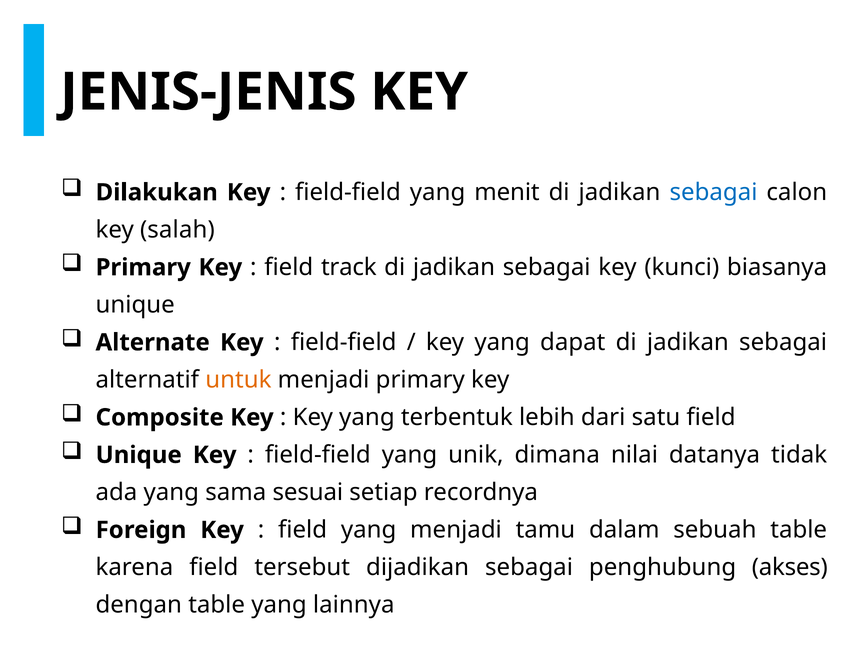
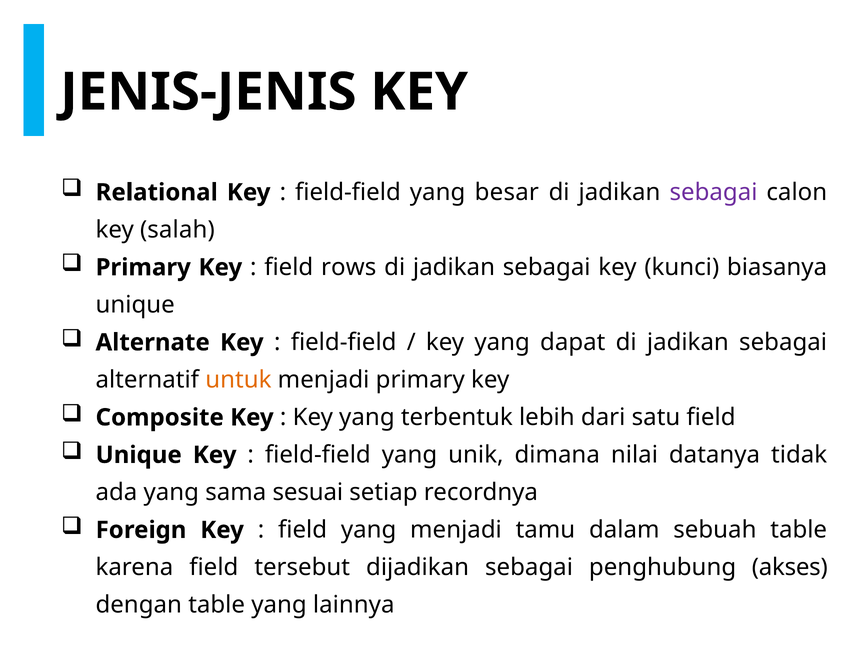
Dilakukan: Dilakukan -> Relational (157, 192)
menit: menit -> besar (507, 192)
sebagai colour: blue -> purple (714, 192)
track: track -> rows (349, 267)
